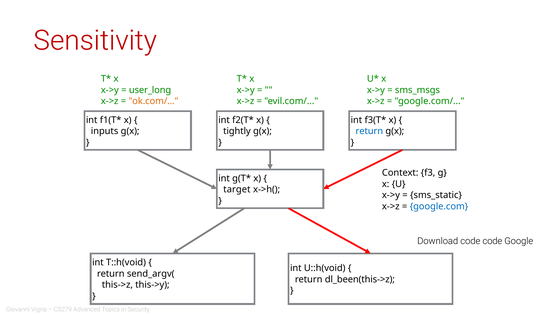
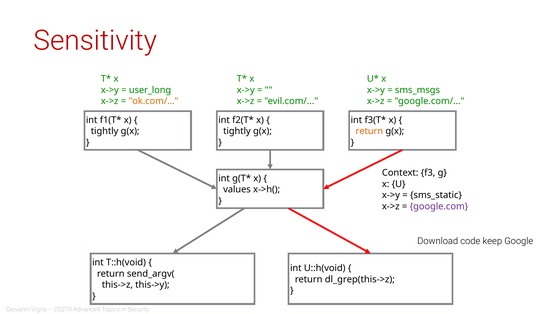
inputs: inputs -> tightly (105, 131)
return colour: blue -> orange (369, 131)
target: target -> values (237, 189)
google.com colour: blue -> purple (439, 206)
code code: code -> keep (492, 241)
dl_been(this->z: dl_been(this->z -> dl_grep(this->z (360, 279)
